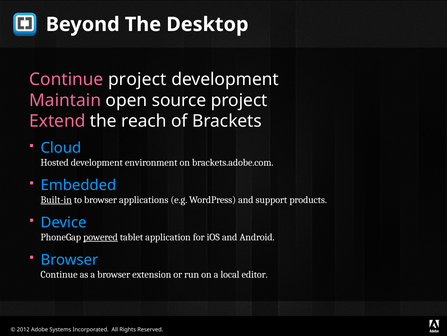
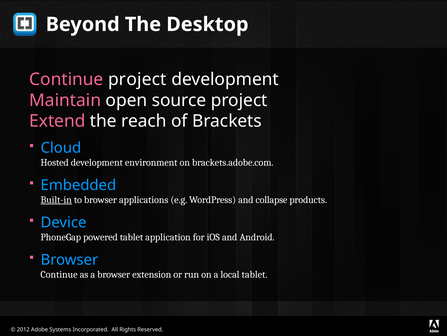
support: support -> collapse (271, 199)
powered underline: present -> none (100, 237)
local editor: editor -> tablet (255, 274)
